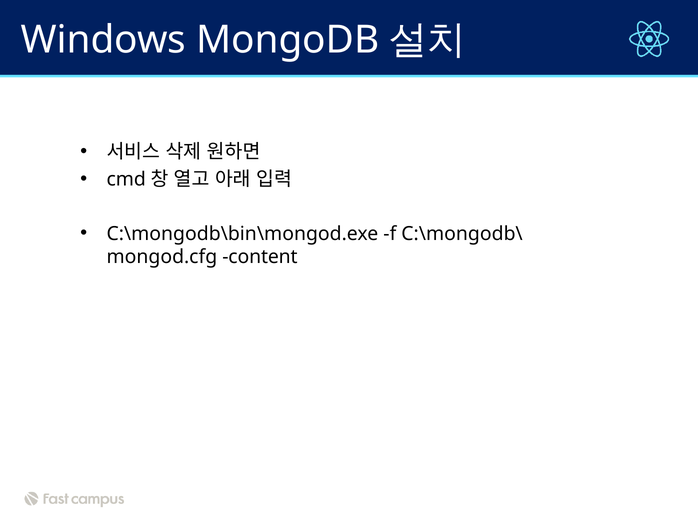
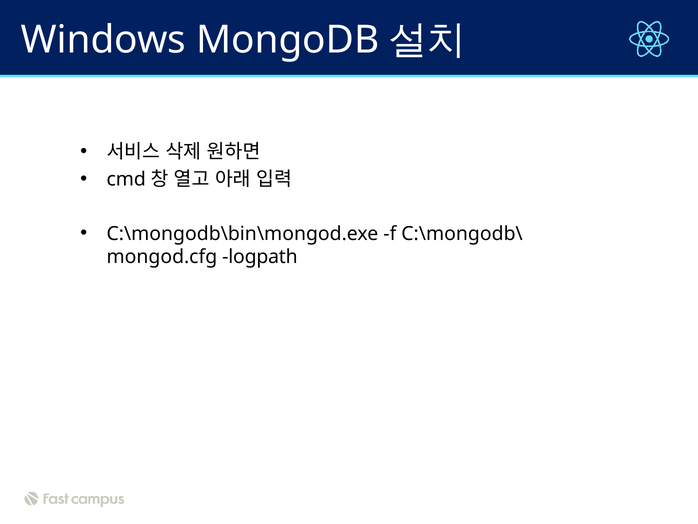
content: content -> logpath (260, 257)
